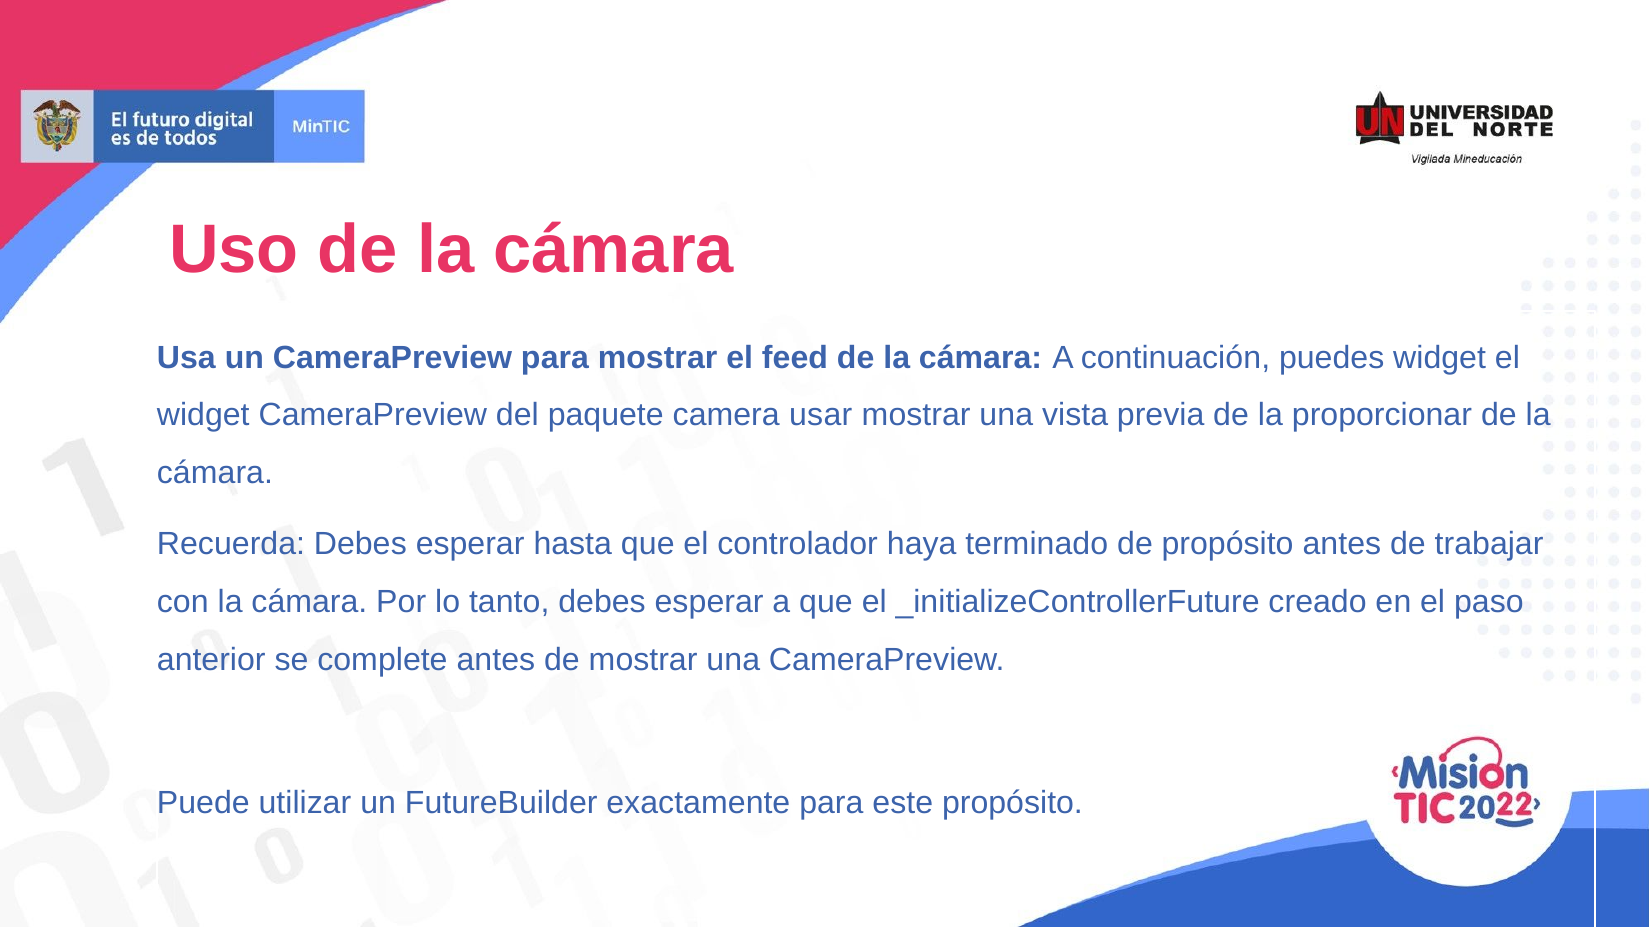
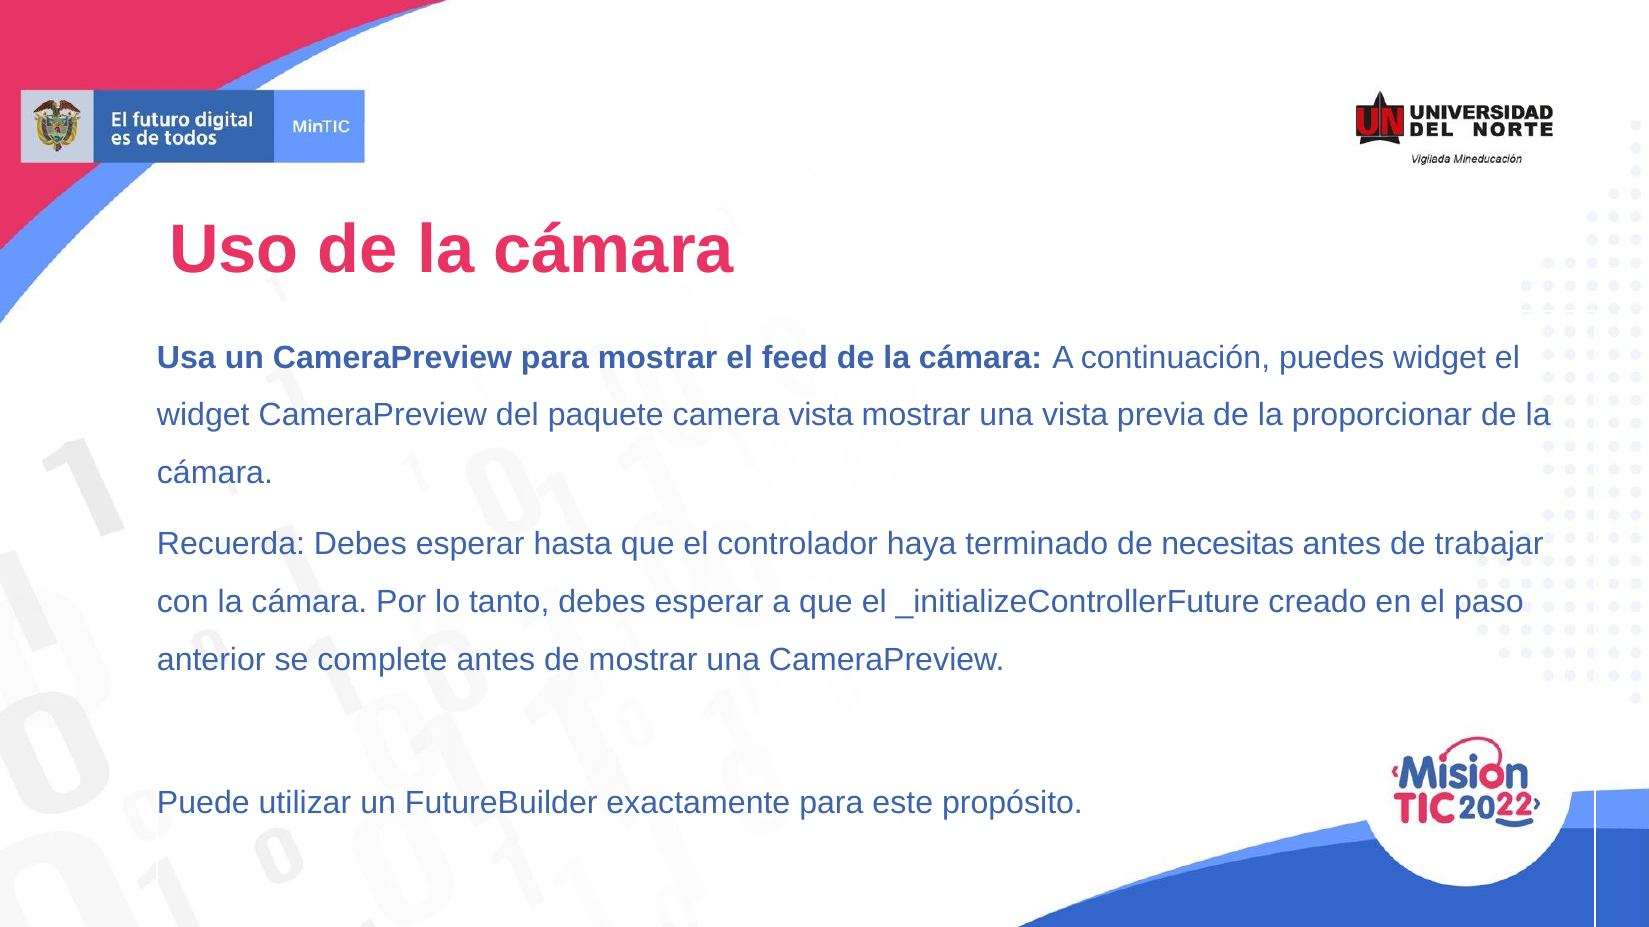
camera usar: usar -> vista (821, 416)
de propósito: propósito -> necesitas (1228, 545)
